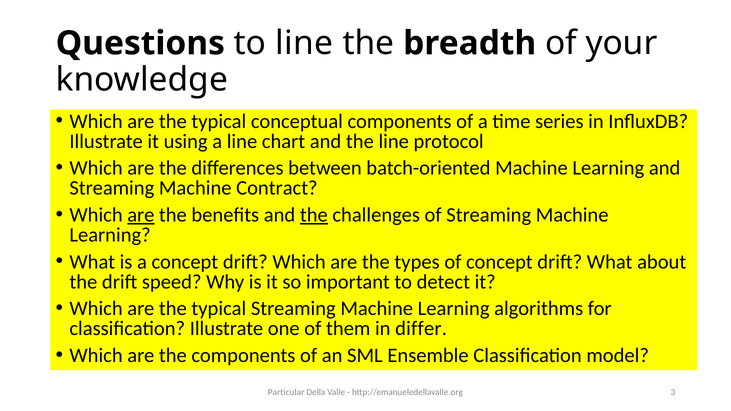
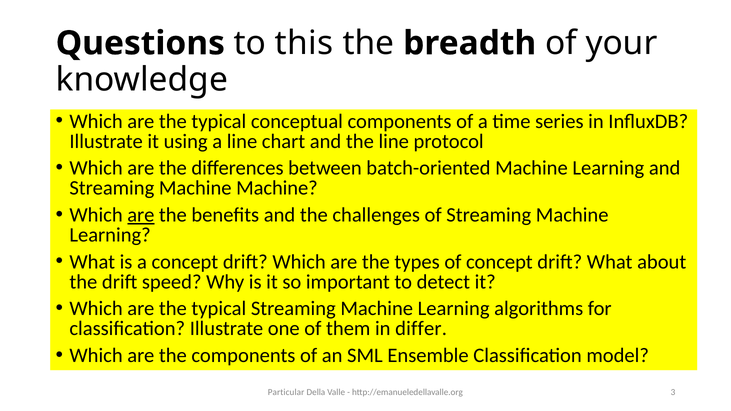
to line: line -> this (304, 43)
Machine Contract: Contract -> Machine (277, 188)
the underline: present -> none (314, 215)
